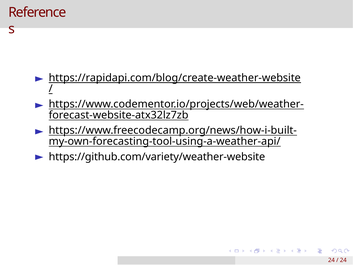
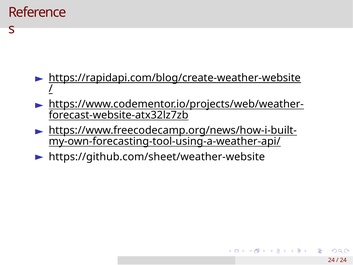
https://github.com/variety/weather-website: https://github.com/variety/weather-website -> https://github.com/sheet/weather-website (157, 157)
